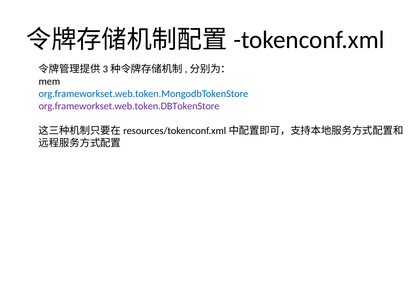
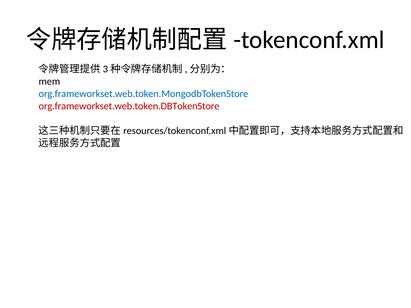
org.frameworkset.web.token.DBTokenStore colour: purple -> red (129, 106)
